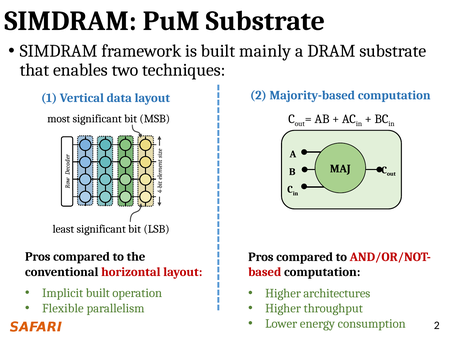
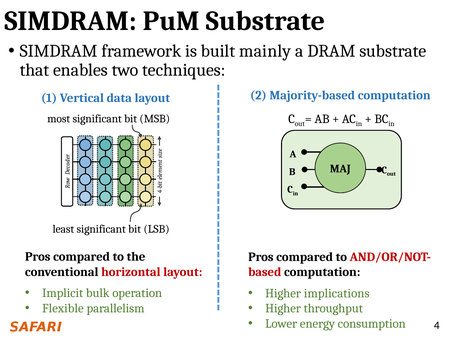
Implicit built: built -> bulk (98, 293)
architectures: architectures -> implications (337, 294)
consumption 2: 2 -> 4 (437, 326)
